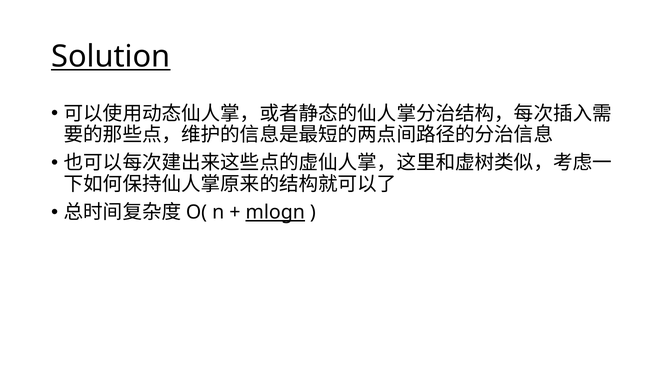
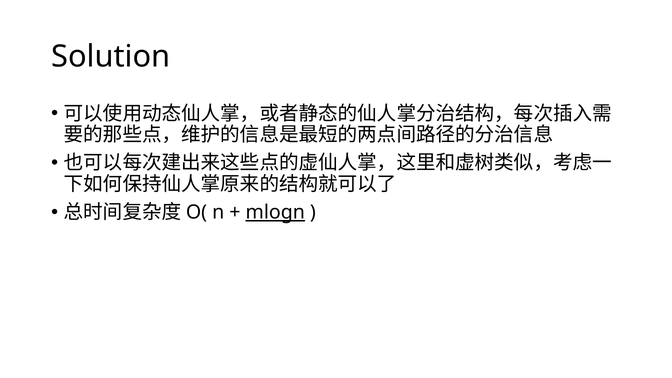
Solution underline: present -> none (111, 56)
